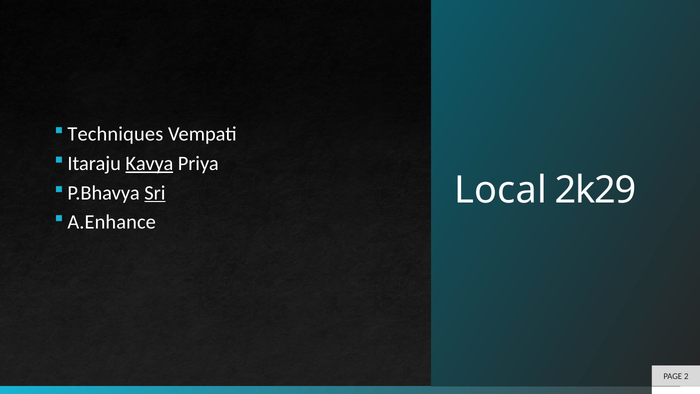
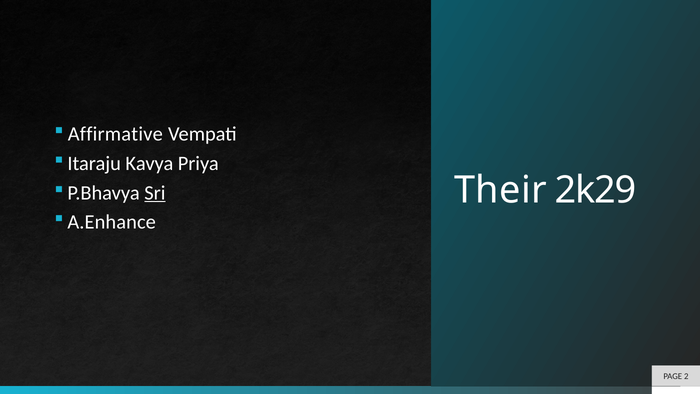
Techniques: Techniques -> Affirmative (115, 134)
Kavya underline: present -> none (149, 163)
Local: Local -> Their (500, 190)
